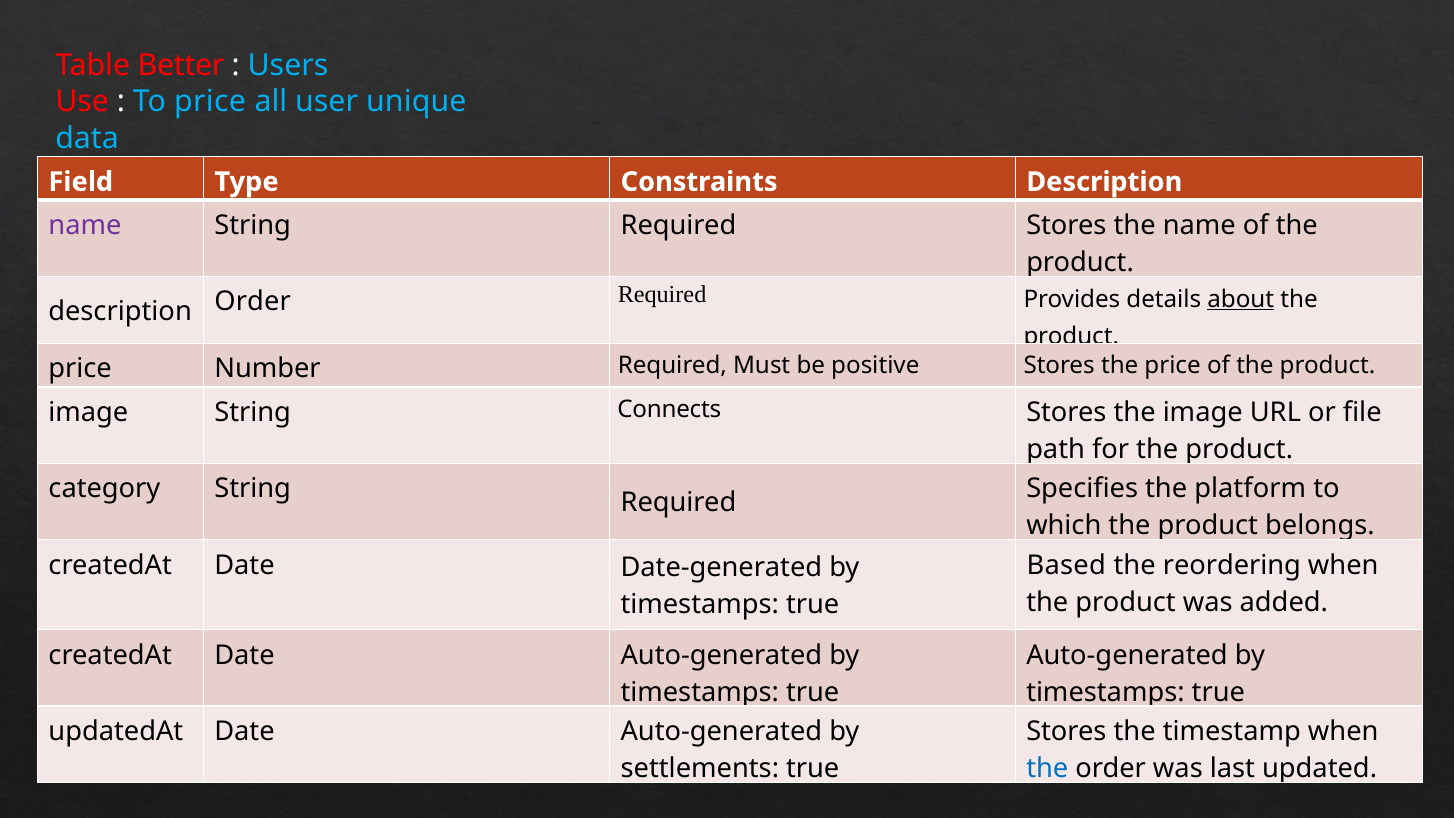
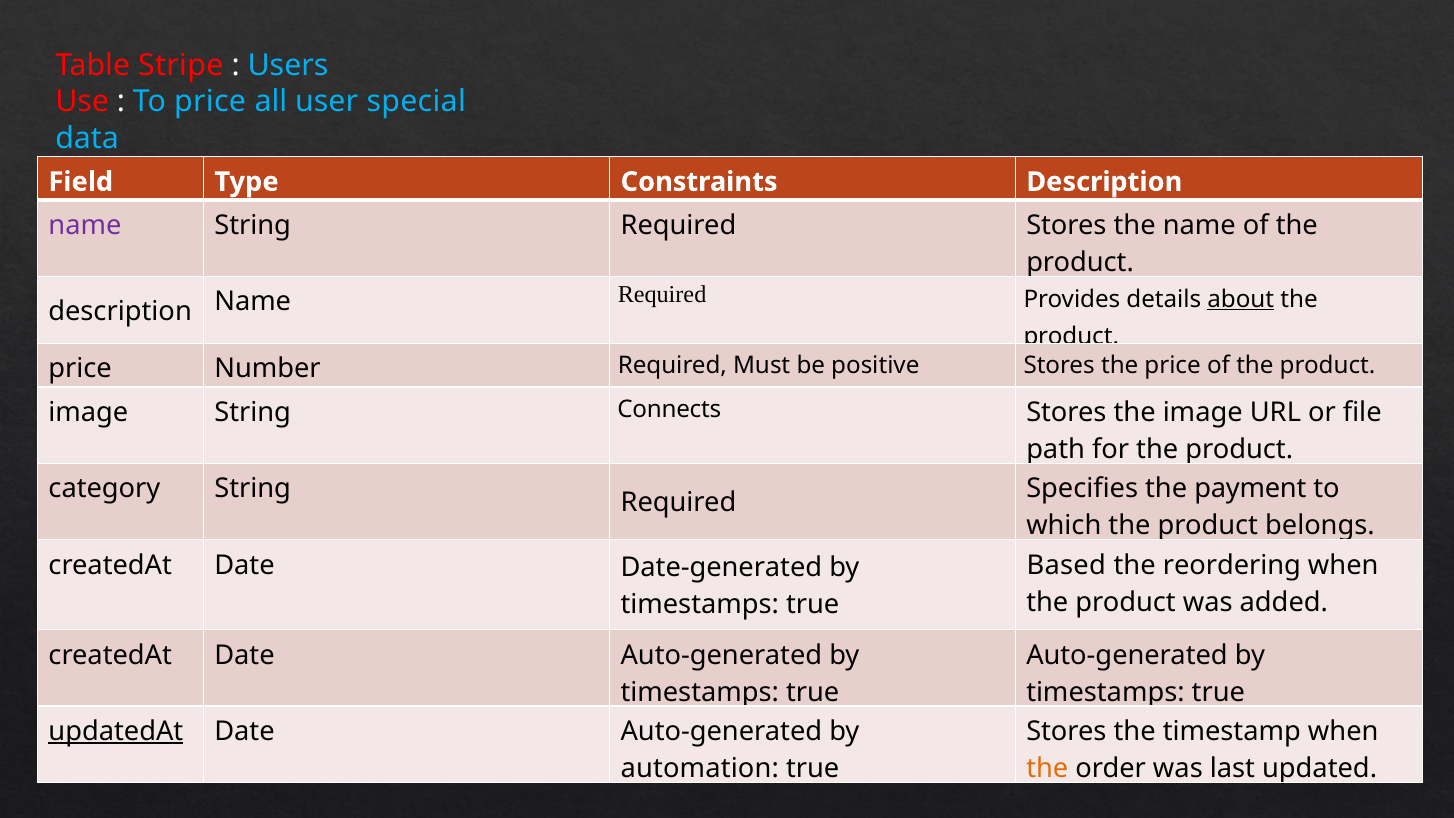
Better: Better -> Stripe (181, 66)
unique: unique -> special (416, 102)
Order: Order -> Name (253, 302)
platform: platform -> payment (1250, 489)
updatedAt underline: none -> present (116, 731)
settlements: settlements -> automation (700, 768)
the colour: blue -> orange (1047, 769)
